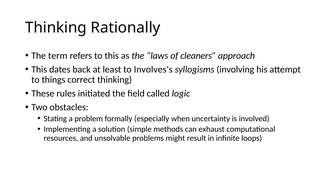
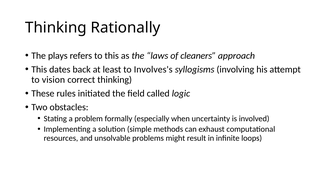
term: term -> plays (58, 56)
things: things -> vision (53, 80)
